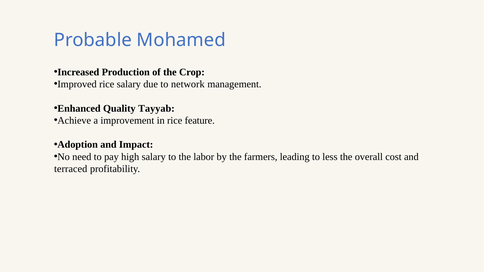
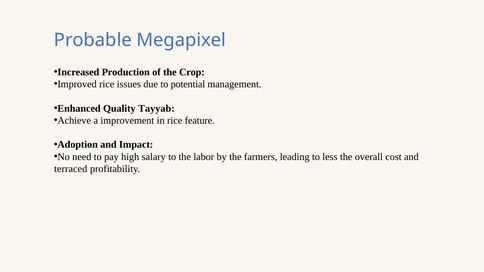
Mohamed: Mohamed -> Megapixel (181, 40)
rice salary: salary -> issues (129, 84)
network: network -> potential (188, 84)
